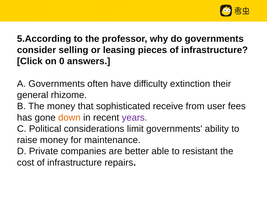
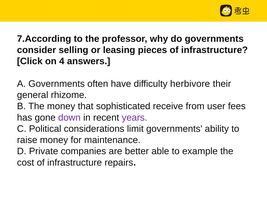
5.According: 5.According -> 7.According (44, 39)
0: 0 -> 4 (62, 61)
extinction: extinction -> herbivore (190, 84)
down colour: orange -> purple (69, 118)
resistant: resistant -> example (200, 151)
